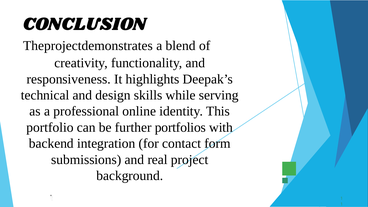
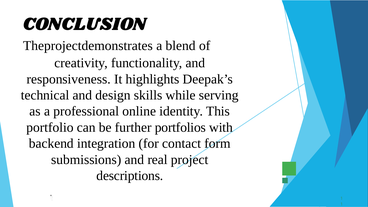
background: background -> descriptions (130, 176)
